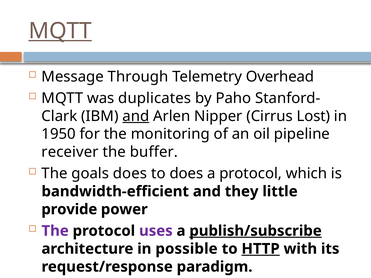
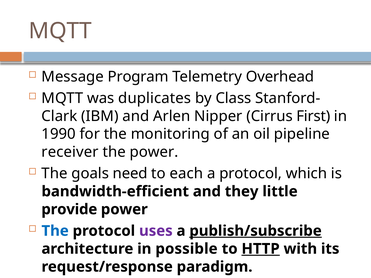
MQTT underline: present -> none (60, 31)
Through: Through -> Program (138, 77)
Paho: Paho -> Class (233, 98)
and underline: present -> none (136, 116)
Lost: Lost -> First (313, 116)
1950: 1950 -> 1990 (59, 134)
the buffer: buffer -> power (154, 152)
goals does: does -> need (130, 174)
to does: does -> each (186, 174)
The colour: purple -> blue (55, 231)
